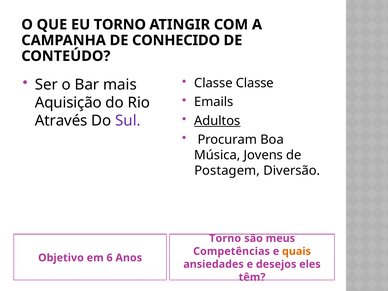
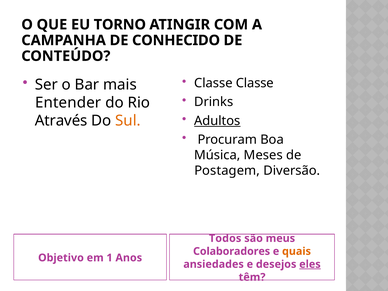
Emails: Emails -> Drinks (214, 102)
Aquisição: Aquisição -> Entender (68, 103)
Sul colour: purple -> orange (128, 121)
Jovens: Jovens -> Meses (263, 155)
Torno: Torno -> Todos (225, 238)
Competências: Competências -> Colaboradores (232, 251)
6: 6 -> 1 (110, 258)
eles underline: none -> present (310, 264)
